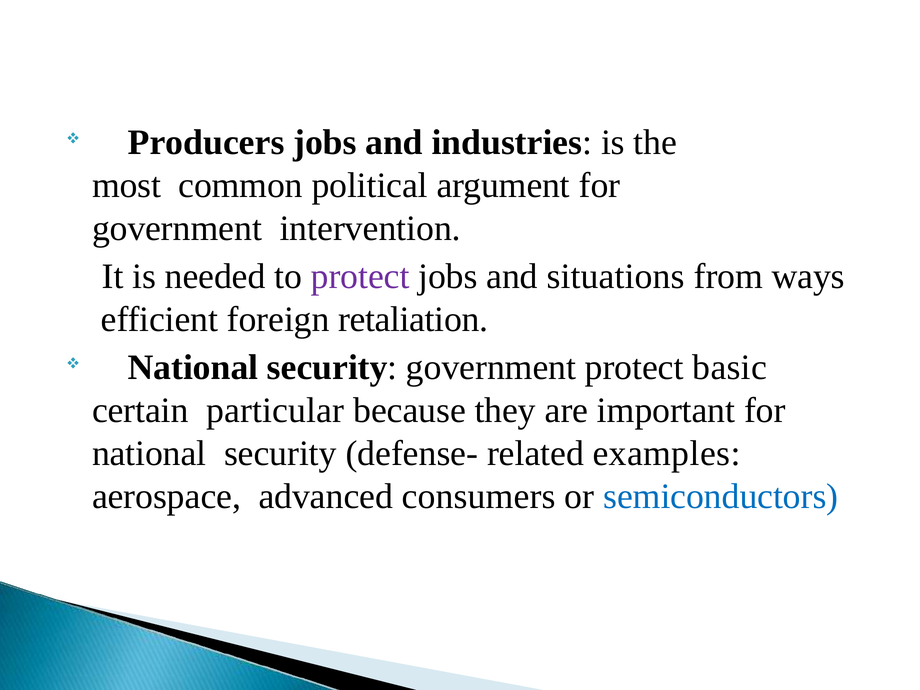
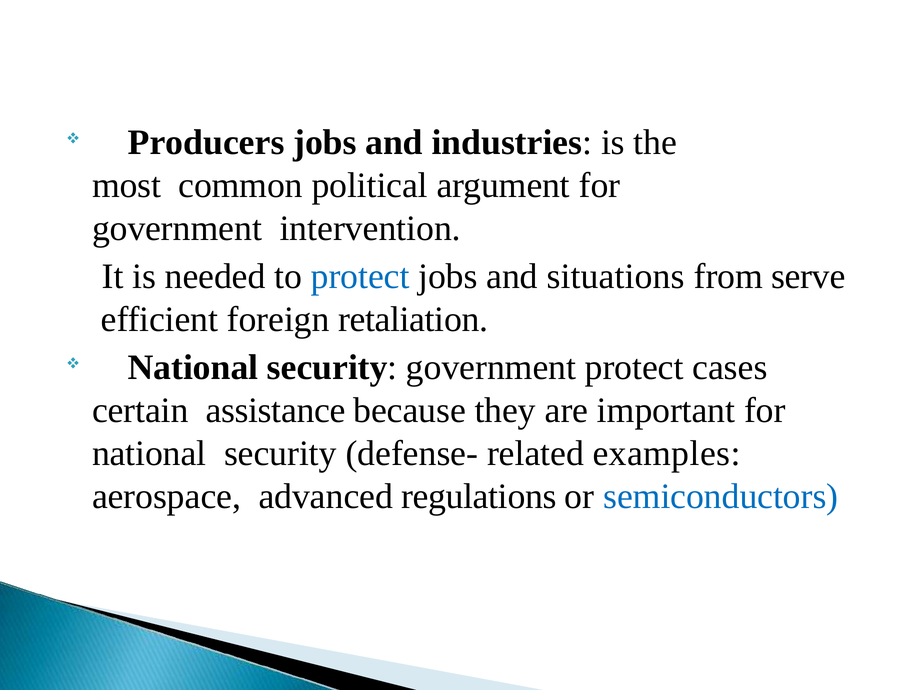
protect colour: purple -> blue (360, 276)
ways: ways -> serve (808, 276)
basic: basic -> cases (730, 367)
particular: particular -> assistance (276, 410)
consumers: consumers -> regulations (479, 496)
